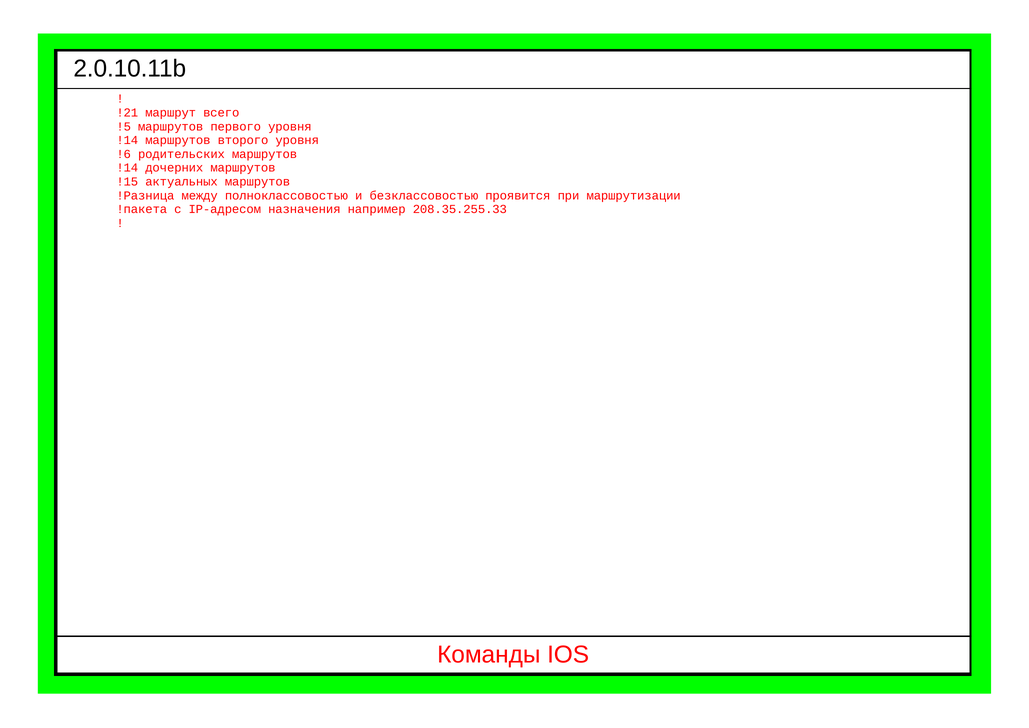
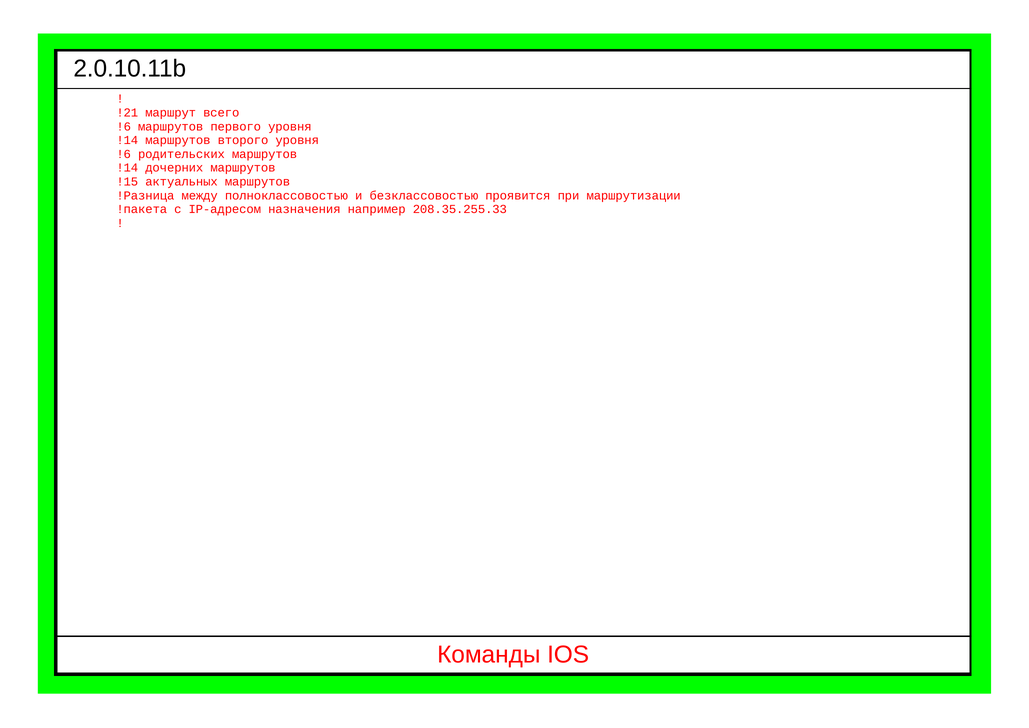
!5: !5 -> !6 (124, 126)
